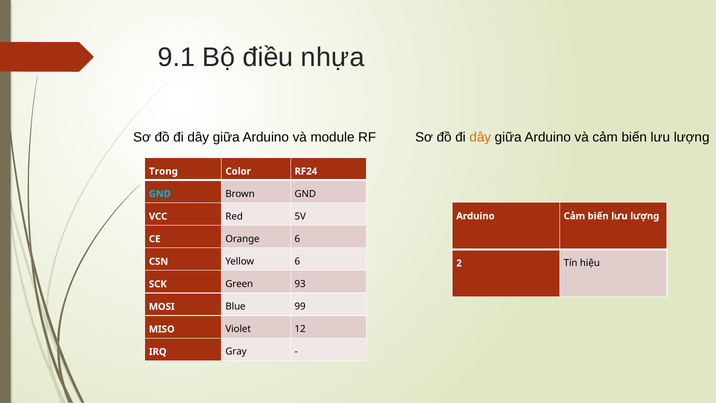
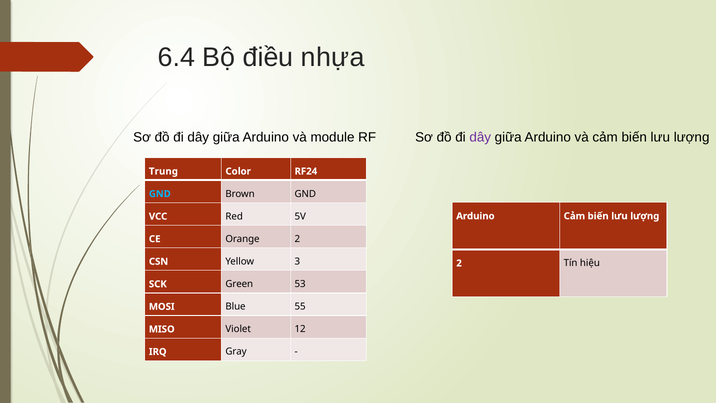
9.1: 9.1 -> 6.4 (176, 57)
dây colour: orange -> purple (480, 137)
Trong: Trong -> Trung (163, 171)
Orange 6: 6 -> 2 (297, 239)
Yellow 6: 6 -> 3 (297, 261)
93: 93 -> 53 (300, 284)
99: 99 -> 55 (300, 306)
